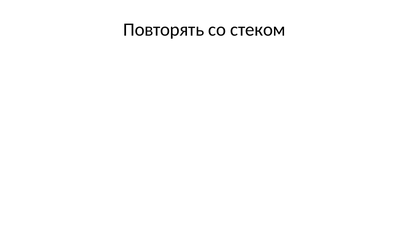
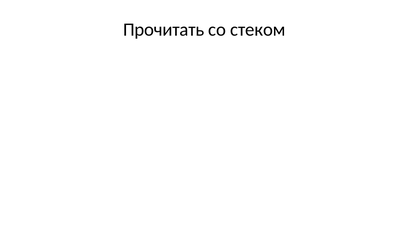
Повторять: Повторять -> Прочитать (164, 30)
